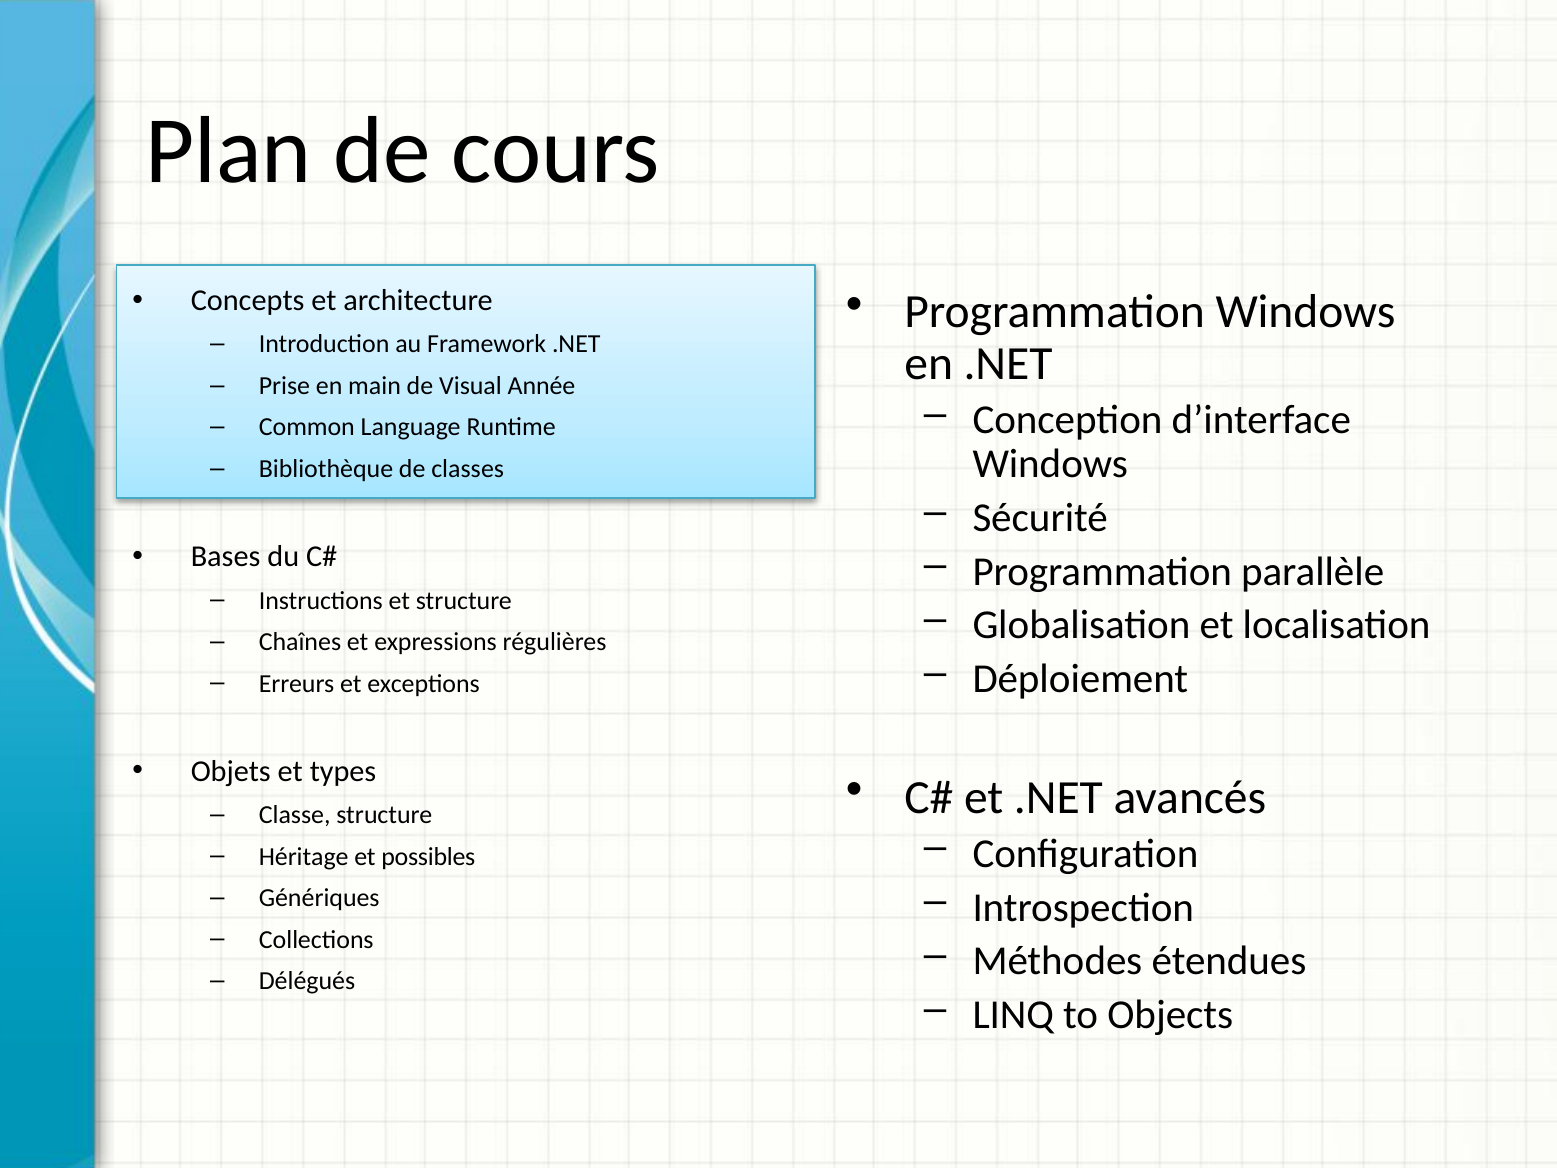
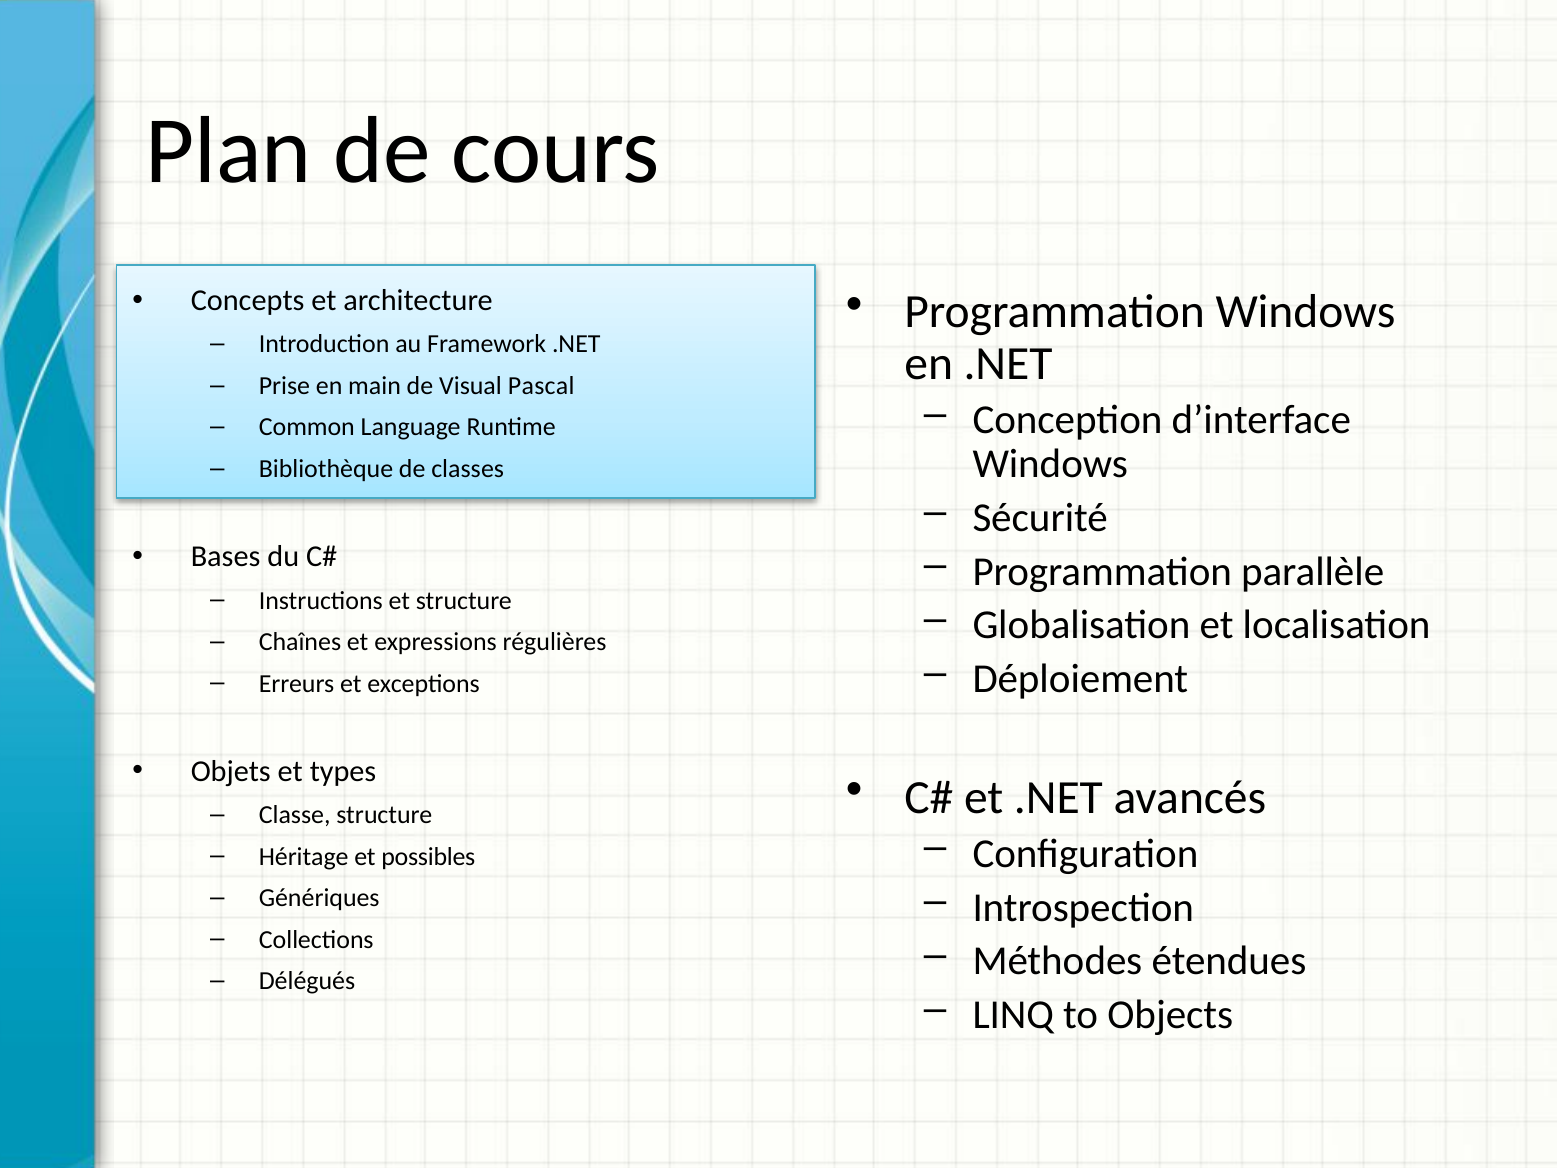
Année: Année -> Pascal (541, 386)
